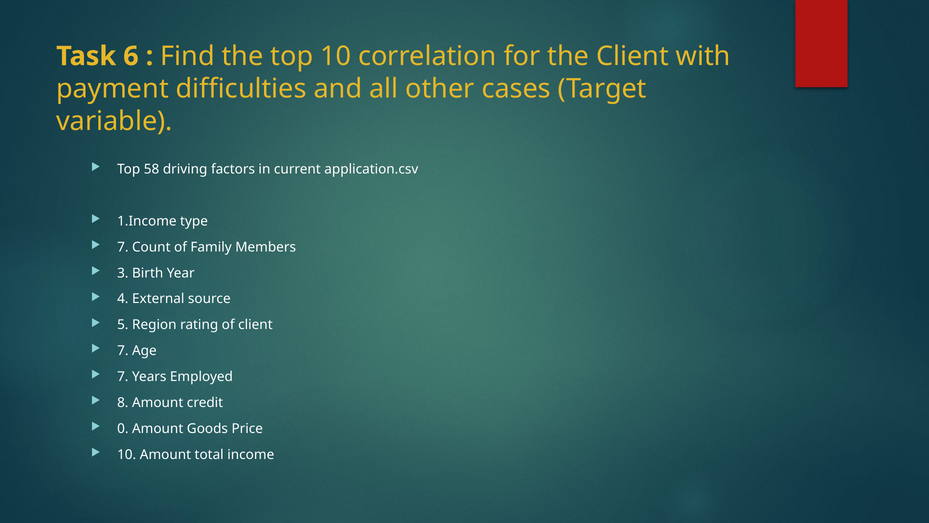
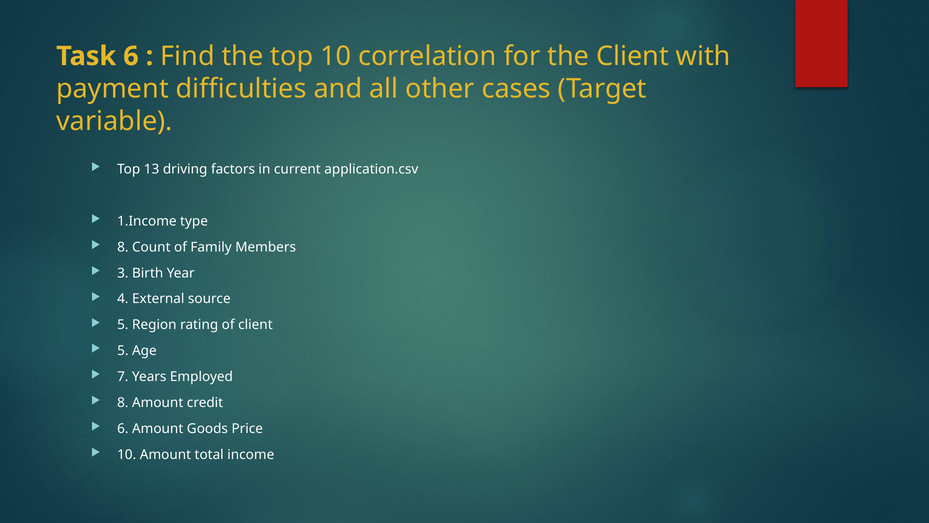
58: 58 -> 13 (152, 169)
7: 7 -> 8 (123, 247)
7: 7 -> 5 (123, 351)
0: 0 -> 6 (123, 428)
